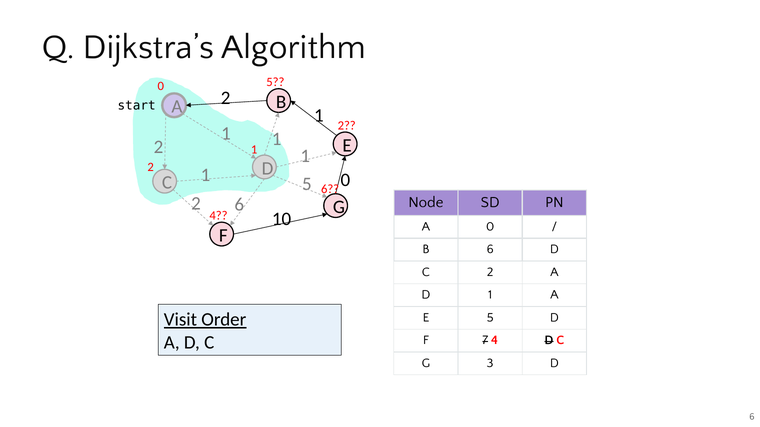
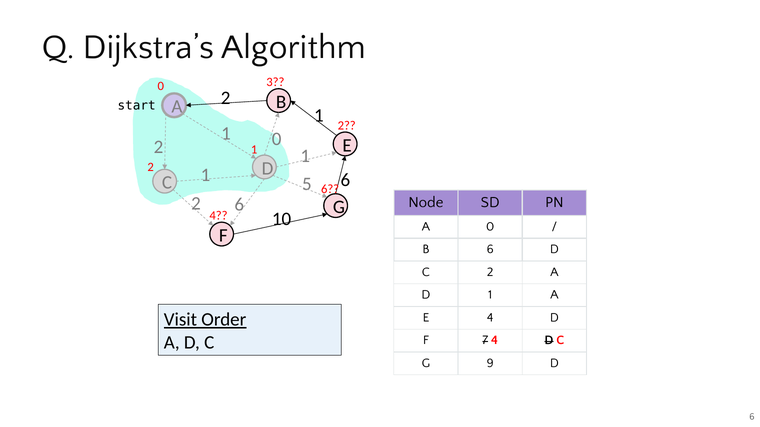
0 5: 5 -> 3 (275, 82)
1: 1 -> 0 (277, 139)
5 0: 0 -> 6 (345, 180)
E 5: 5 -> 4 (490, 318)
3: 3 -> 9 (490, 363)
